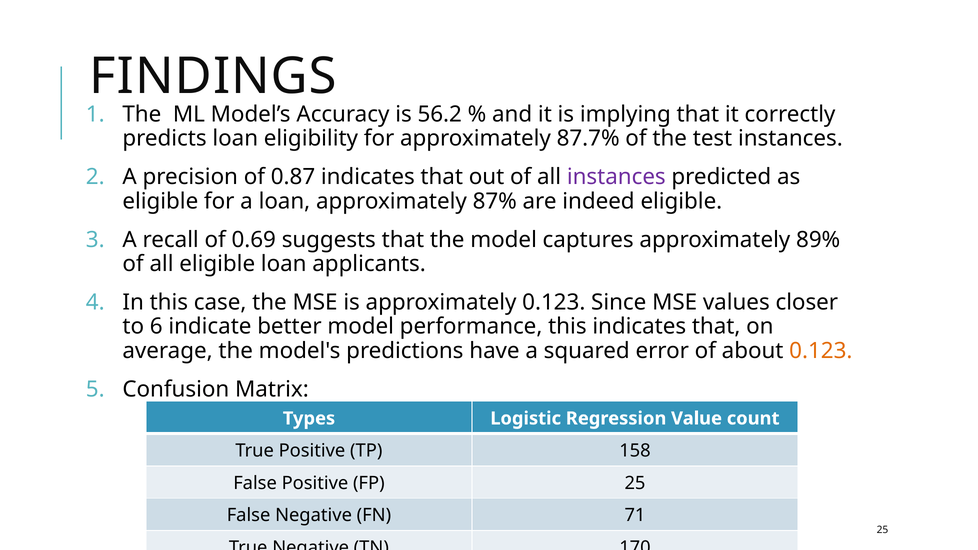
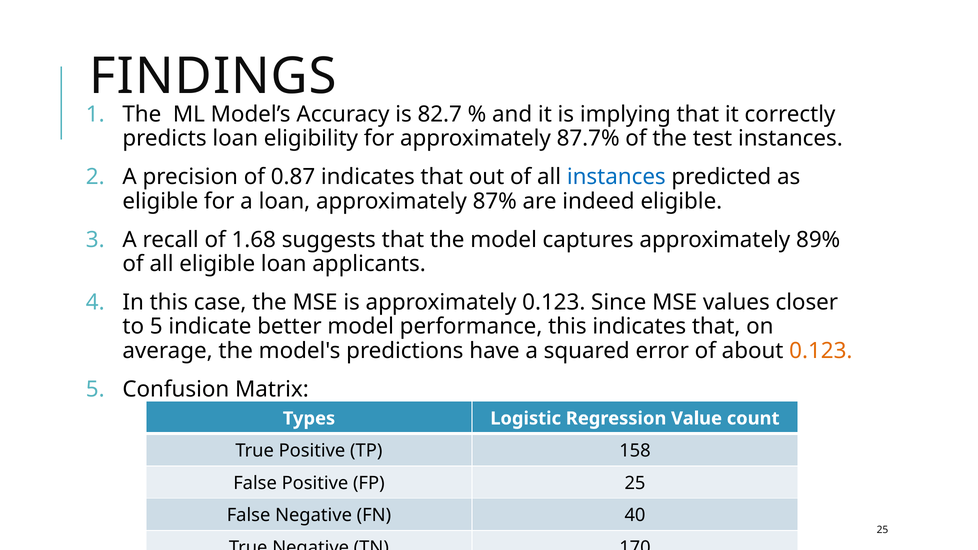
56.2: 56.2 -> 82.7 (440, 114)
instances colour: purple -> blue (616, 177)
0.69: 0.69 -> 1.68 (254, 240)
to 6: 6 -> 5 (156, 327)
71: 71 -> 40 (635, 515)
